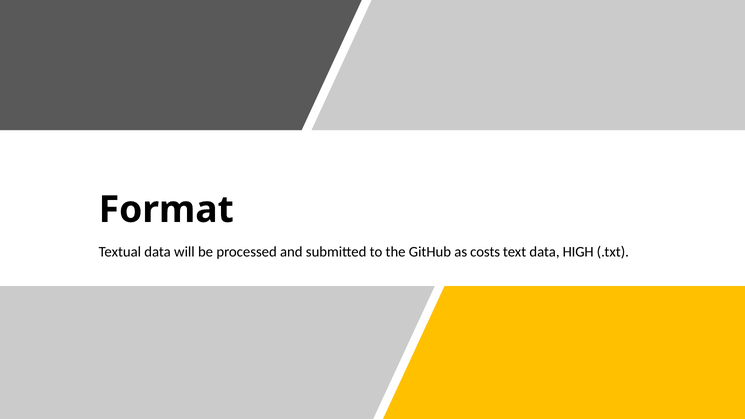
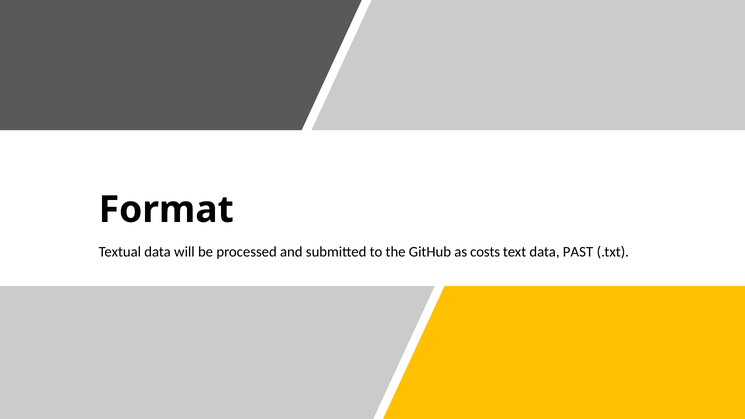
HIGH: HIGH -> PAST (578, 252)
